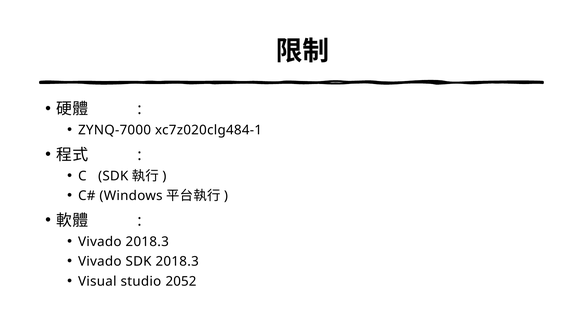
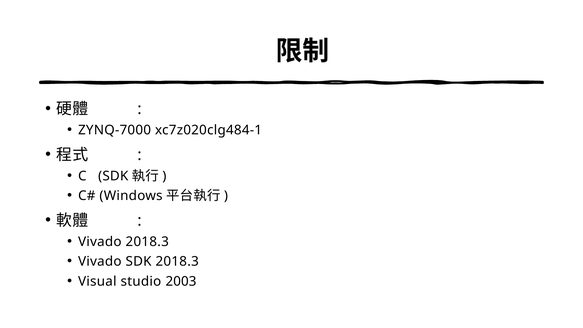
2052: 2052 -> 2003 (181, 281)
